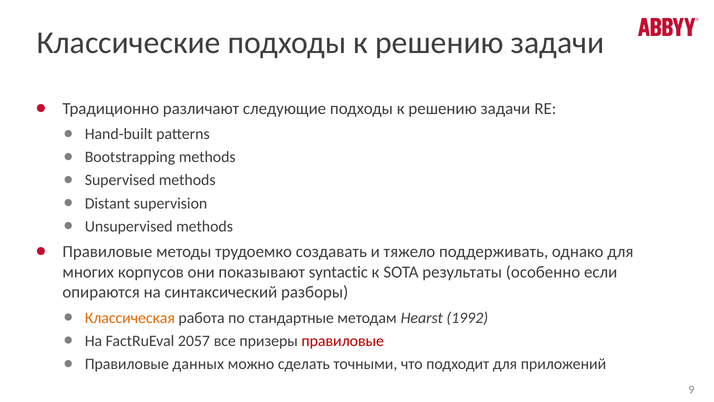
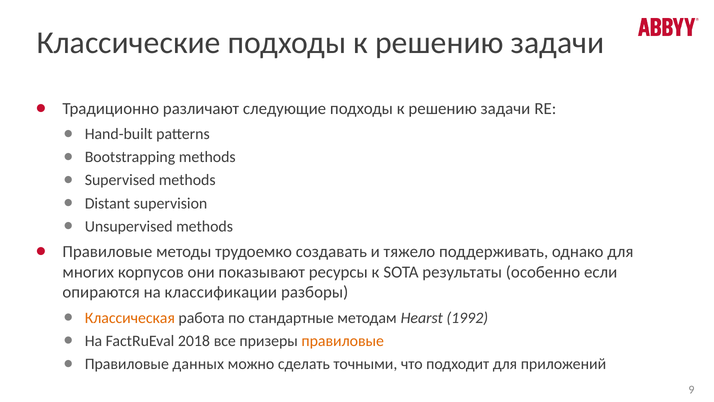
syntactic: syntactic -> ресурсы (338, 272)
синтаксический: синтаксический -> классификации (221, 292)
2057: 2057 -> 2018 (194, 340)
правиловые colour: red -> orange (343, 340)
